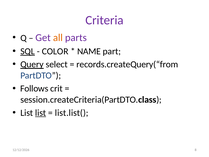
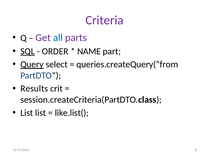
all colour: orange -> blue (58, 38)
COLOR: COLOR -> ORDER (55, 51)
records.createQuery(“from: records.createQuery(“from -> queries.createQuery(“from (127, 64)
Follows: Follows -> Results (34, 88)
list underline: present -> none (41, 113)
list.list(: list.list( -> like.list( (72, 113)
